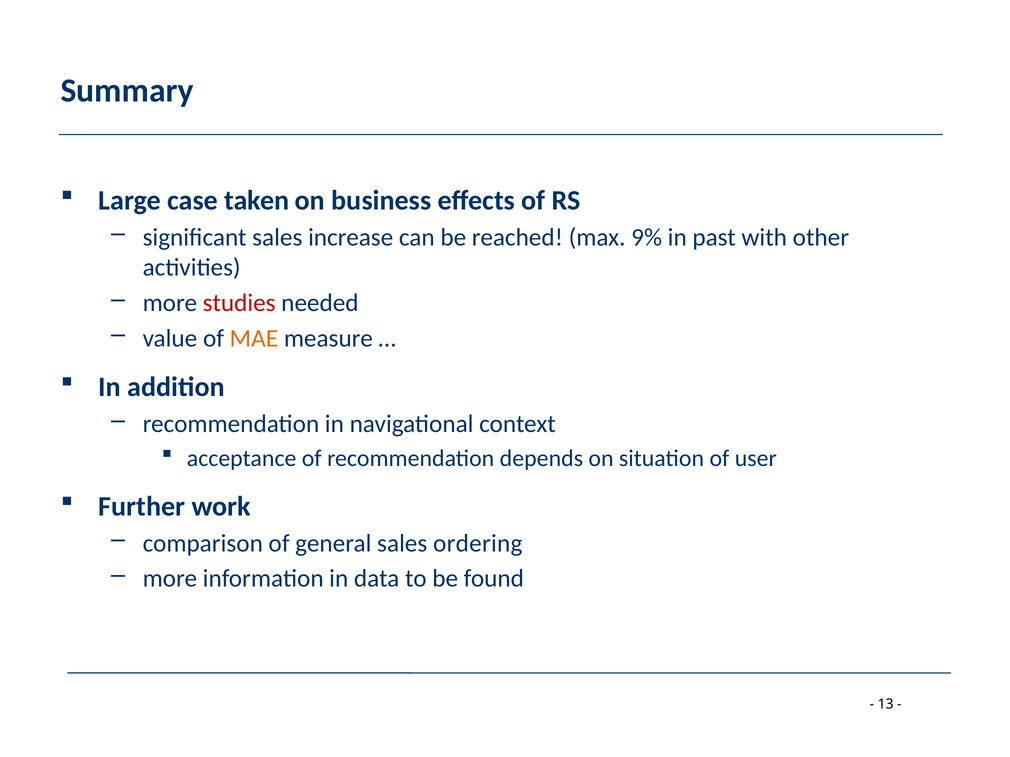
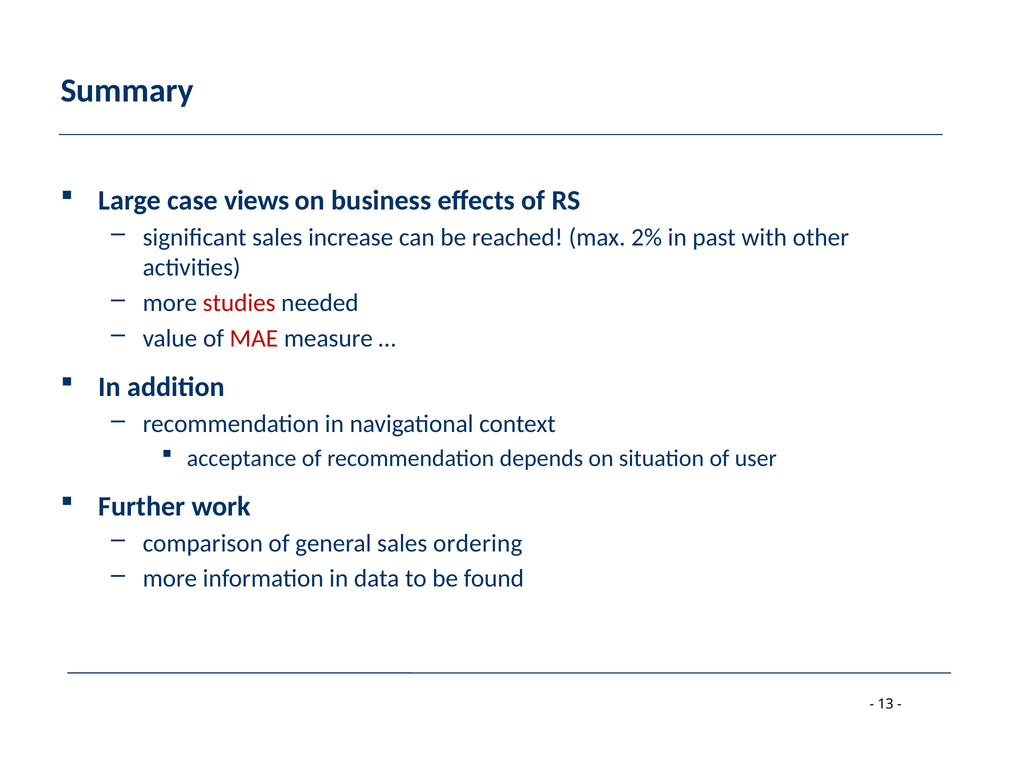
taken: taken -> views (257, 201)
9%: 9% -> 2% (647, 237)
MAE colour: orange -> red (254, 338)
